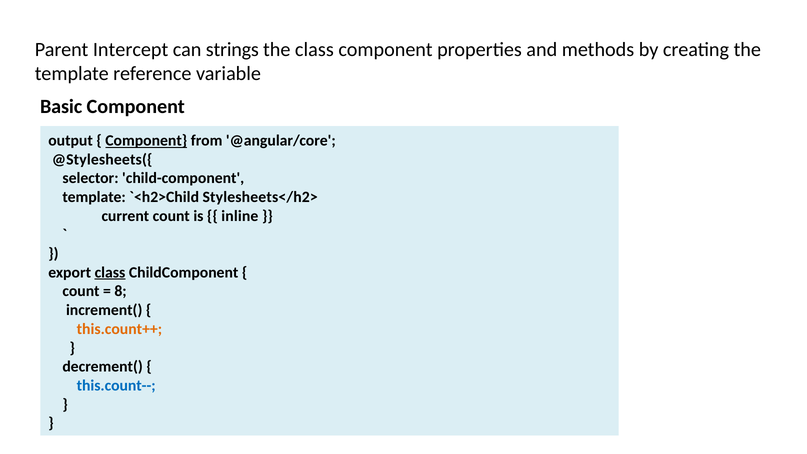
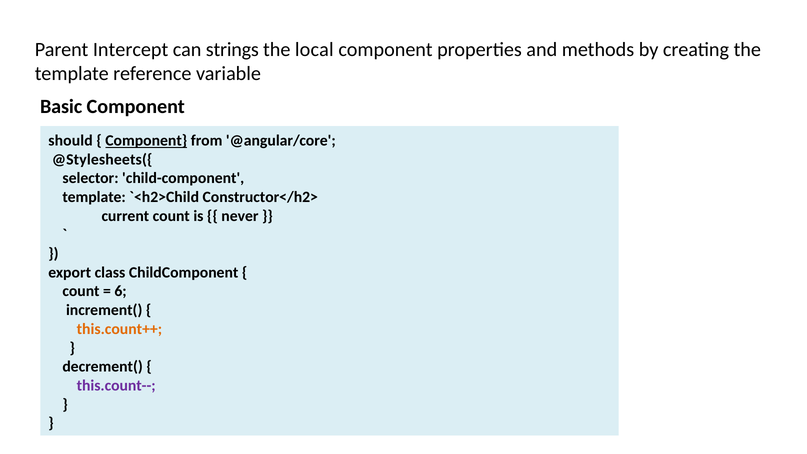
the class: class -> local (314, 49)
output: output -> should (70, 141)
Stylesheets</h2>: Stylesheets</h2> -> Constructor</h2> (260, 197)
inline: inline -> never (240, 216)
class underline: present -> none (110, 272)
8: 8 -> 6 (121, 291)
this.count-- colour: blue -> purple (116, 385)
